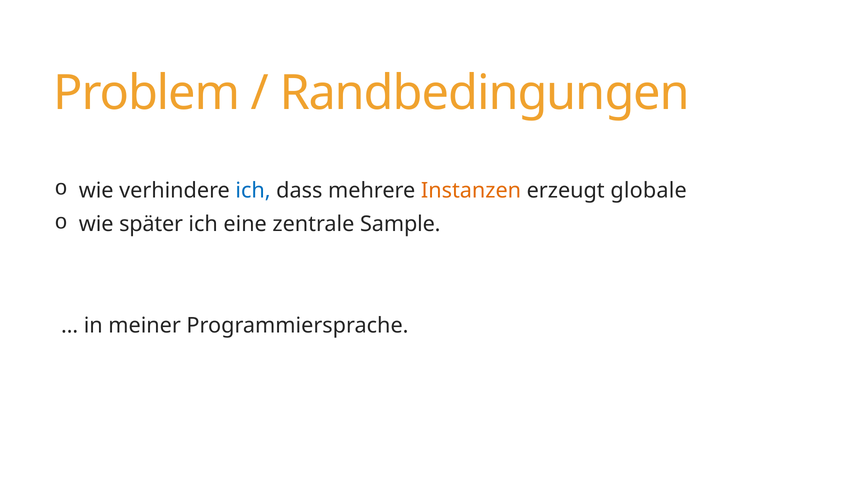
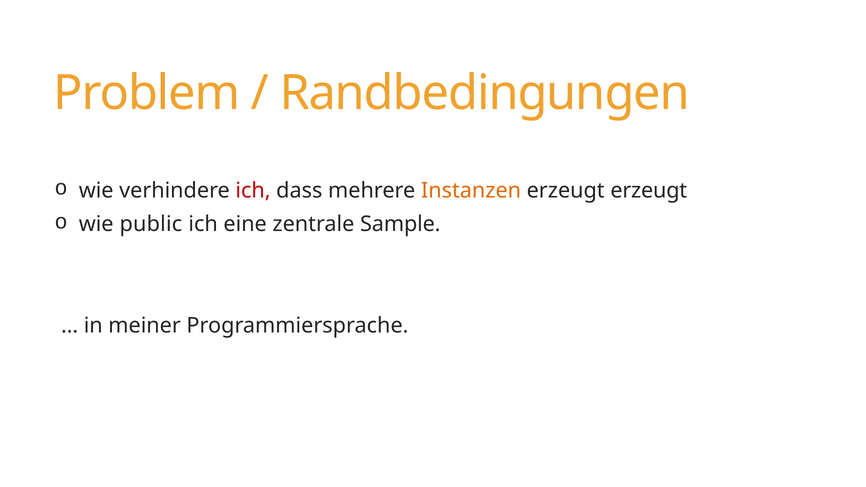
ich colour: blue -> red (253, 190)
erzeugt globale: globale -> erzeugt (649, 190)
später: später -> public (151, 224)
